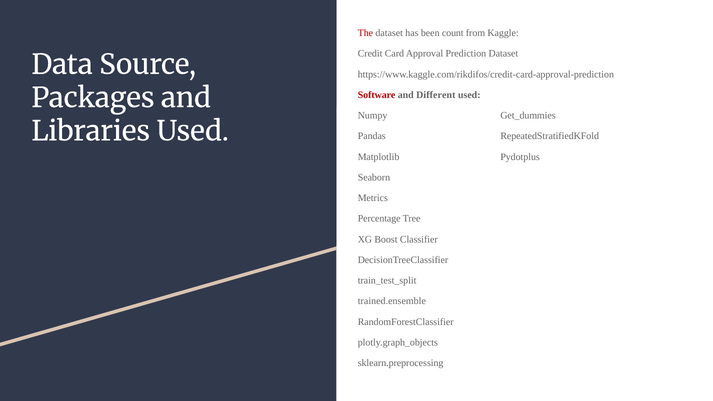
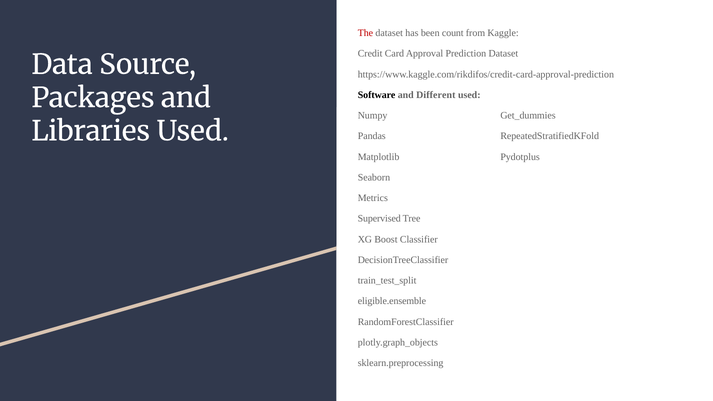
Software colour: red -> black (377, 95)
Percentage: Percentage -> Supervised (379, 219)
trained.ensemble: trained.ensemble -> eligible.ensemble (392, 301)
